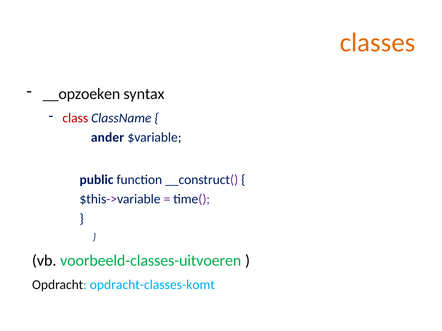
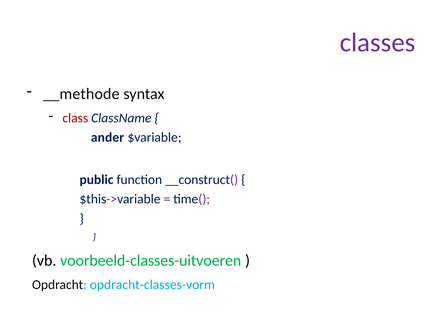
classes colour: orange -> purple (378, 43)
__opzoeken: __opzoeken -> __methode (81, 94)
opdracht-classes-komt: opdracht-classes-komt -> opdracht-classes-vorm (152, 285)
